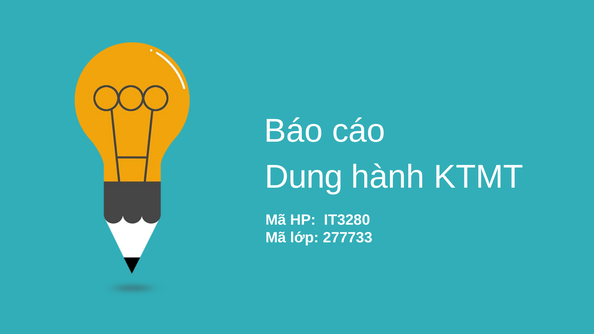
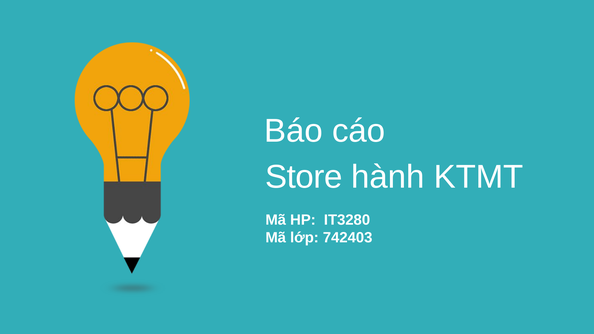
Dung: Dung -> Store (304, 177)
277733: 277733 -> 742403 (348, 238)
